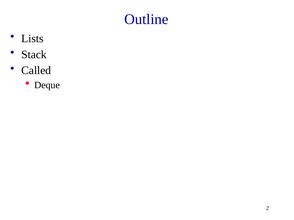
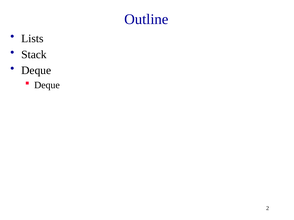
Called: Called -> Deque (36, 71)
